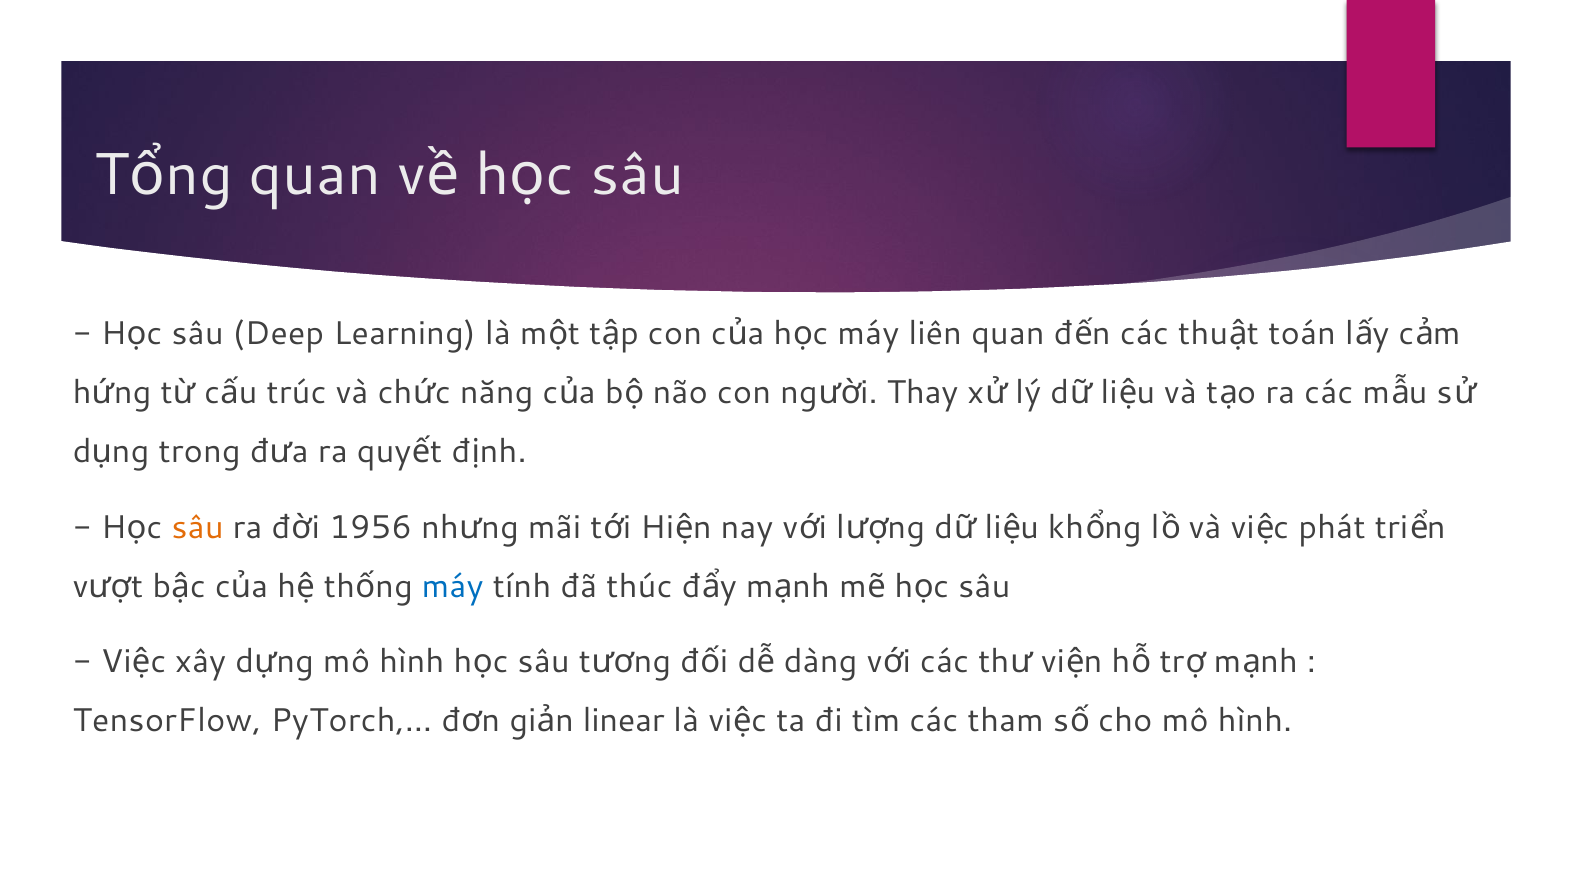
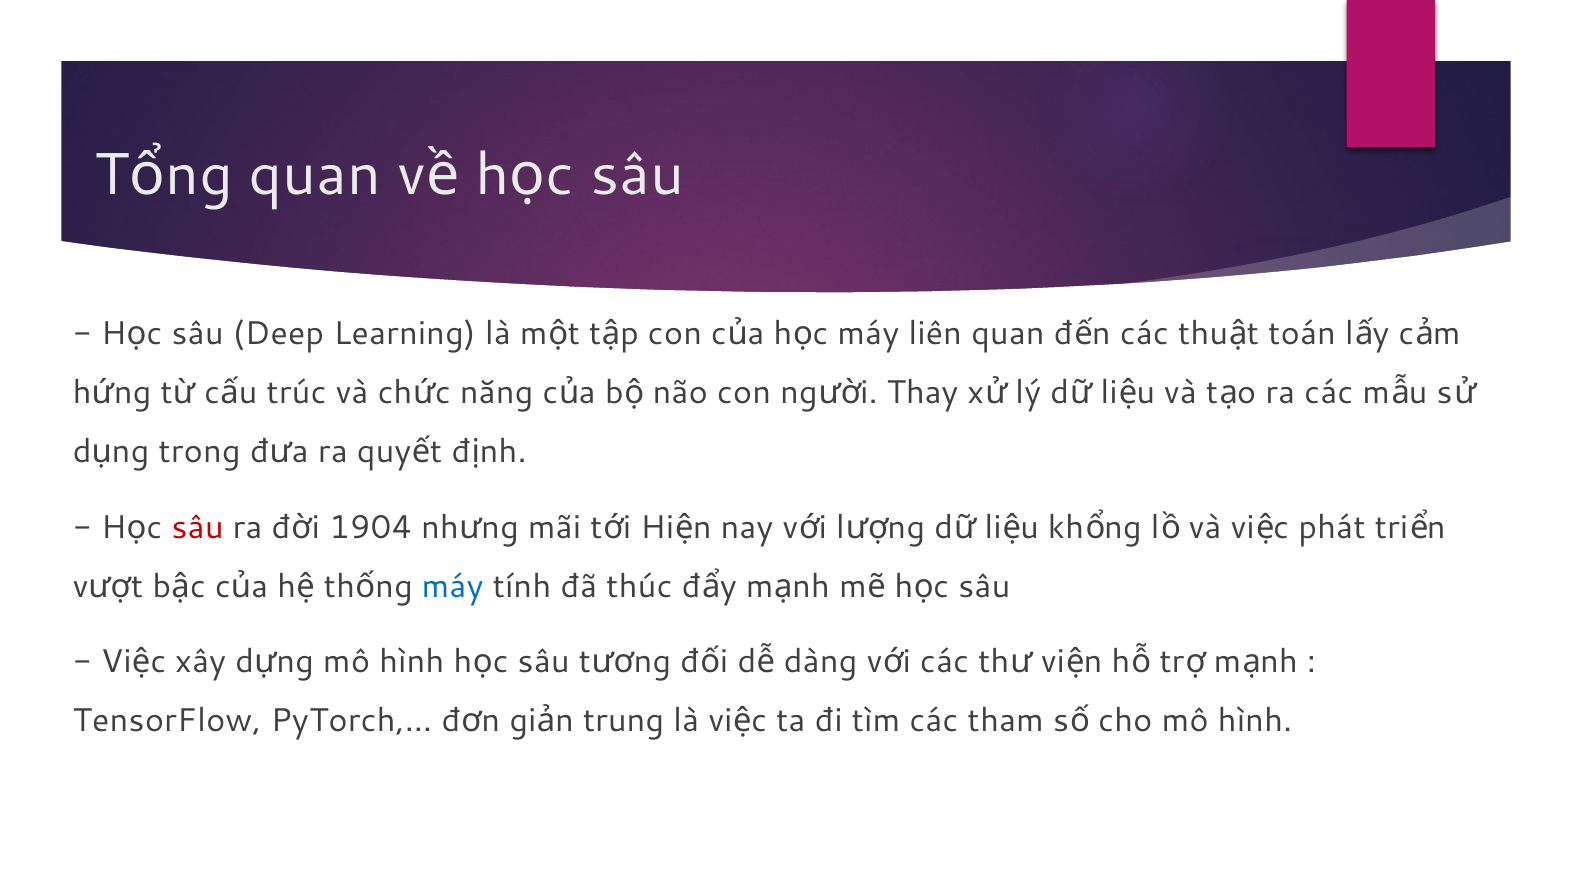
sâu colour: orange -> red (198, 527)
1956: 1956 -> 1904 (371, 527)
linear: linear -> trung (624, 721)
